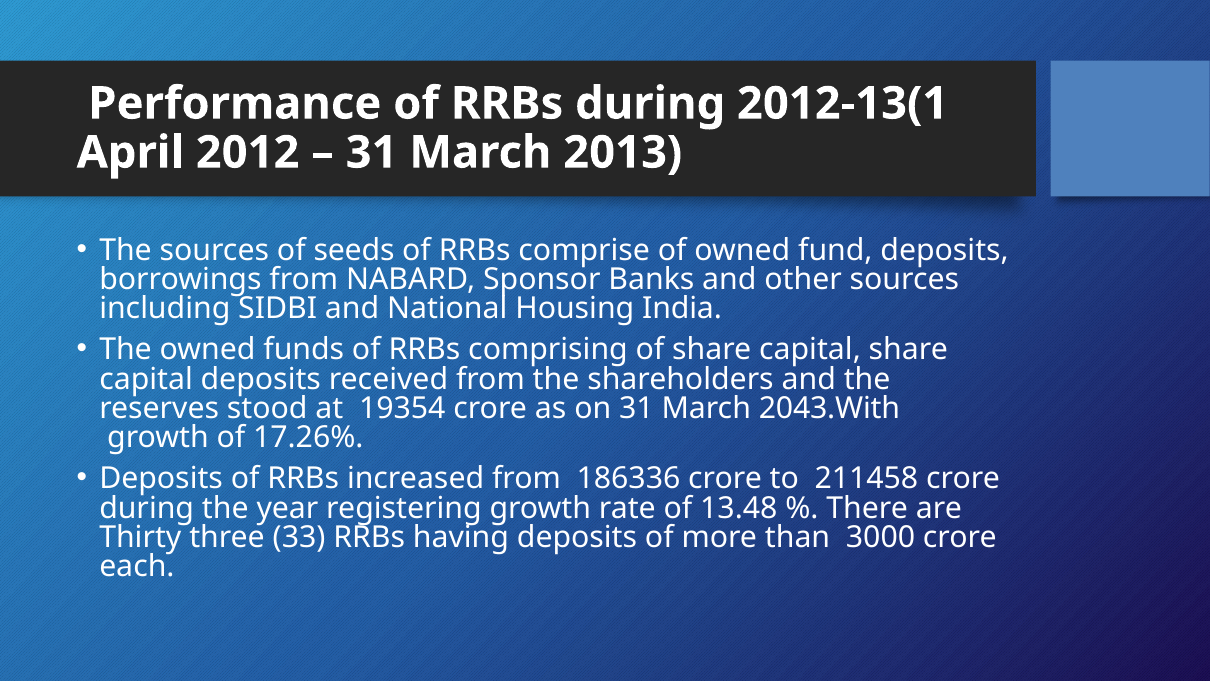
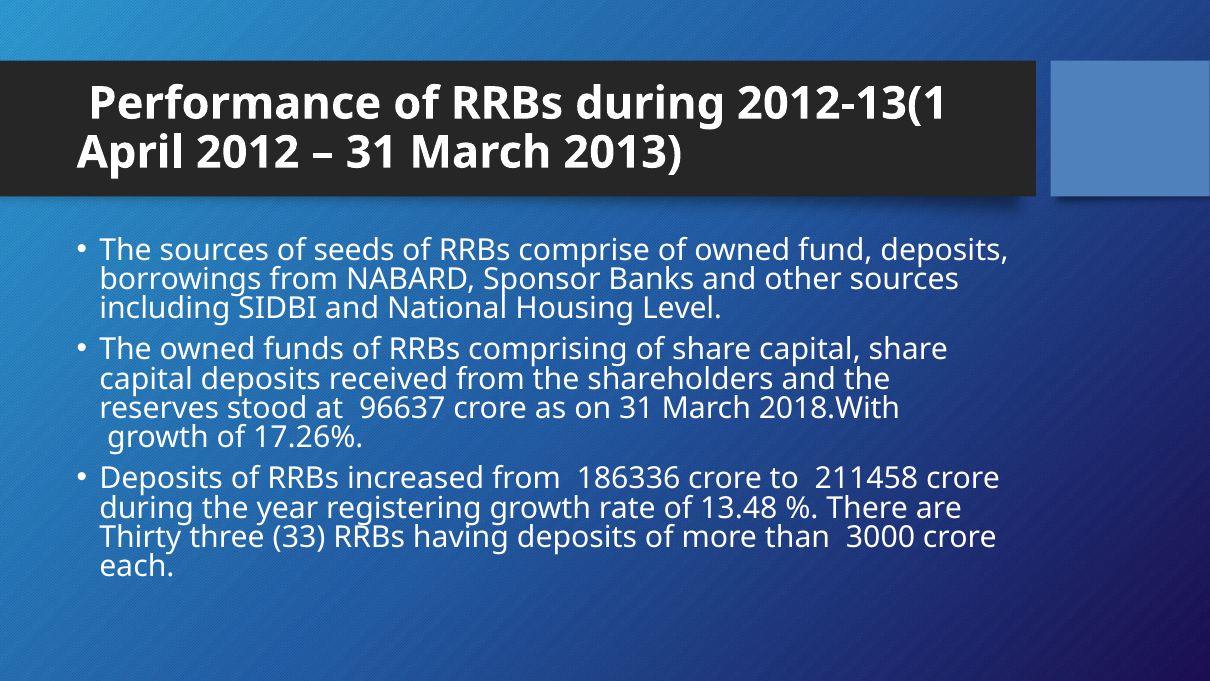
India: India -> Level (682, 309)
19354: 19354 -> 96637 (402, 408)
2043.With: 2043.With -> 2018.With (829, 408)
